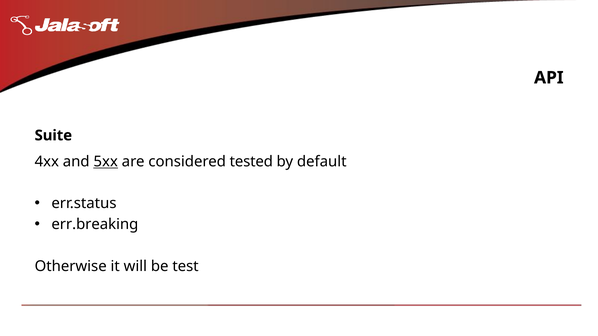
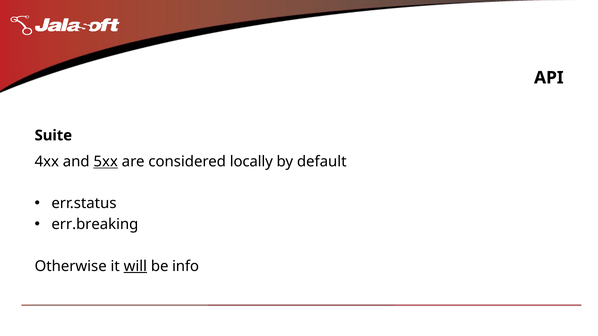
tested: tested -> locally (251, 162)
will underline: none -> present (135, 266)
test: test -> info (186, 266)
